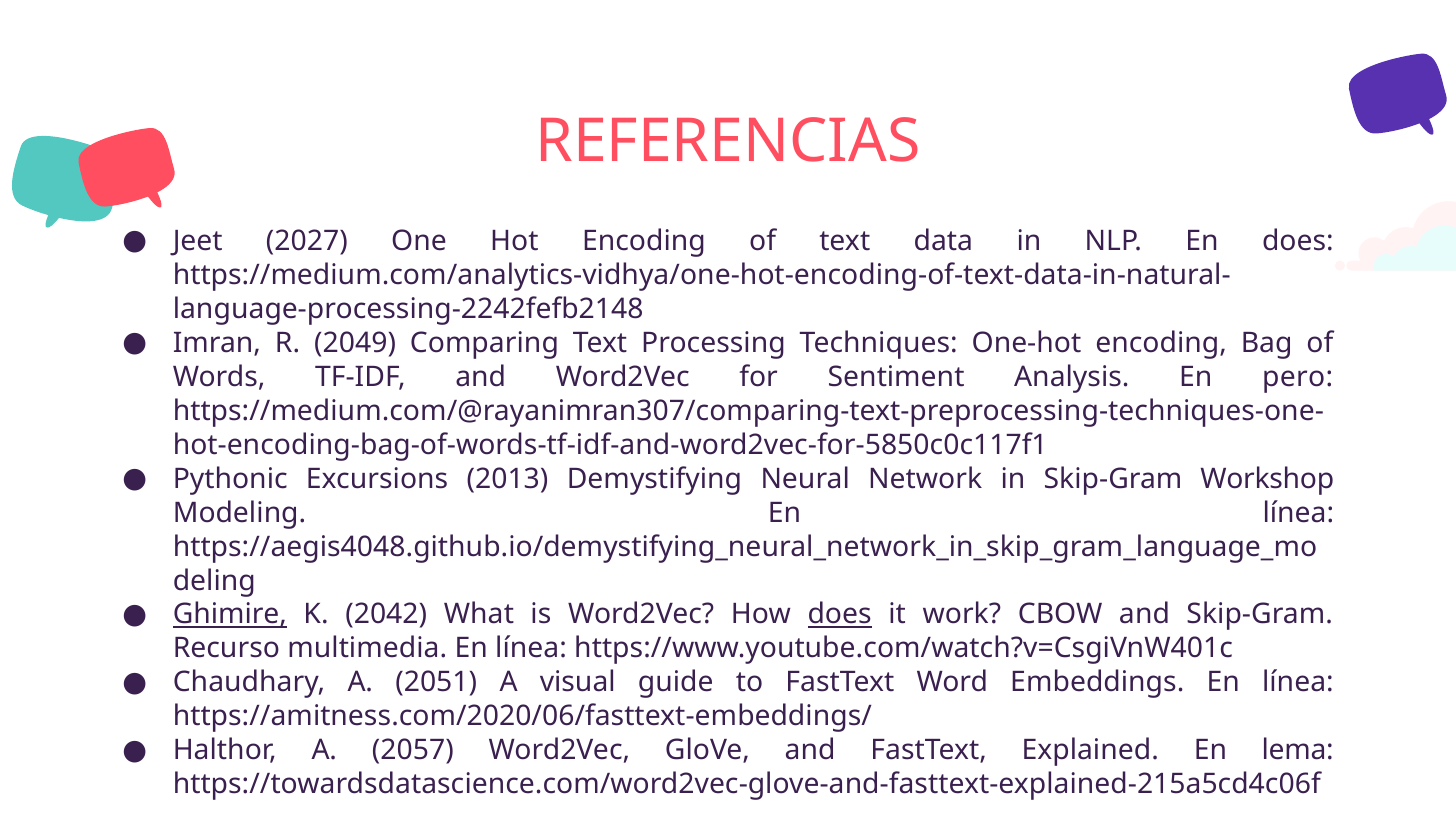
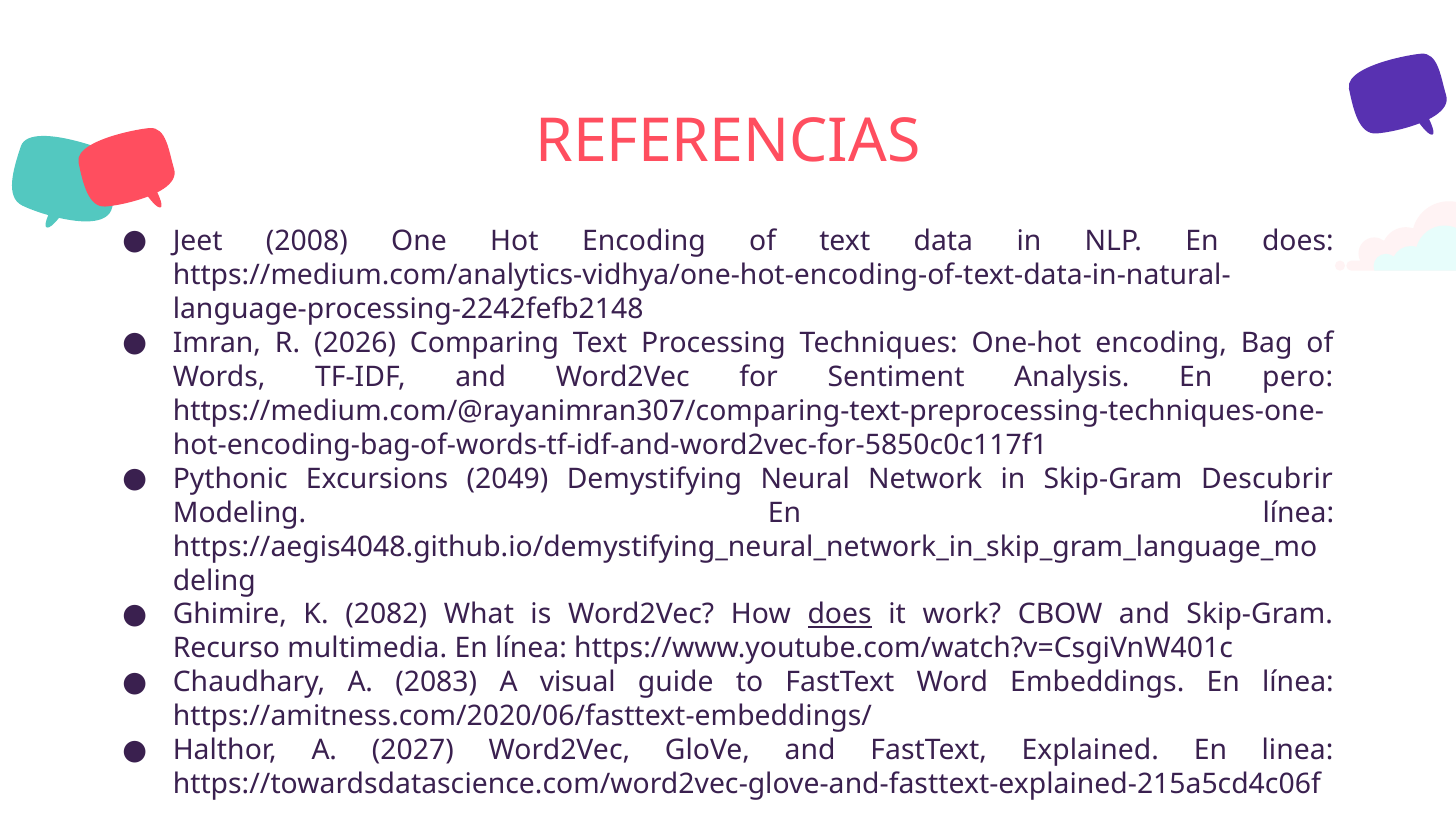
2027: 2027 -> 2008 (307, 241)
2049: 2049 -> 2026 (355, 343)
2013: 2013 -> 2049 (508, 479)
Workshop: Workshop -> Descubrir (1267, 479)
Ghimire underline: present -> none (230, 615)
2042: 2042 -> 2082 (386, 615)
2051: 2051 -> 2083 (436, 683)
2057: 2057 -> 2027 (413, 751)
lema: lema -> linea (1298, 751)
